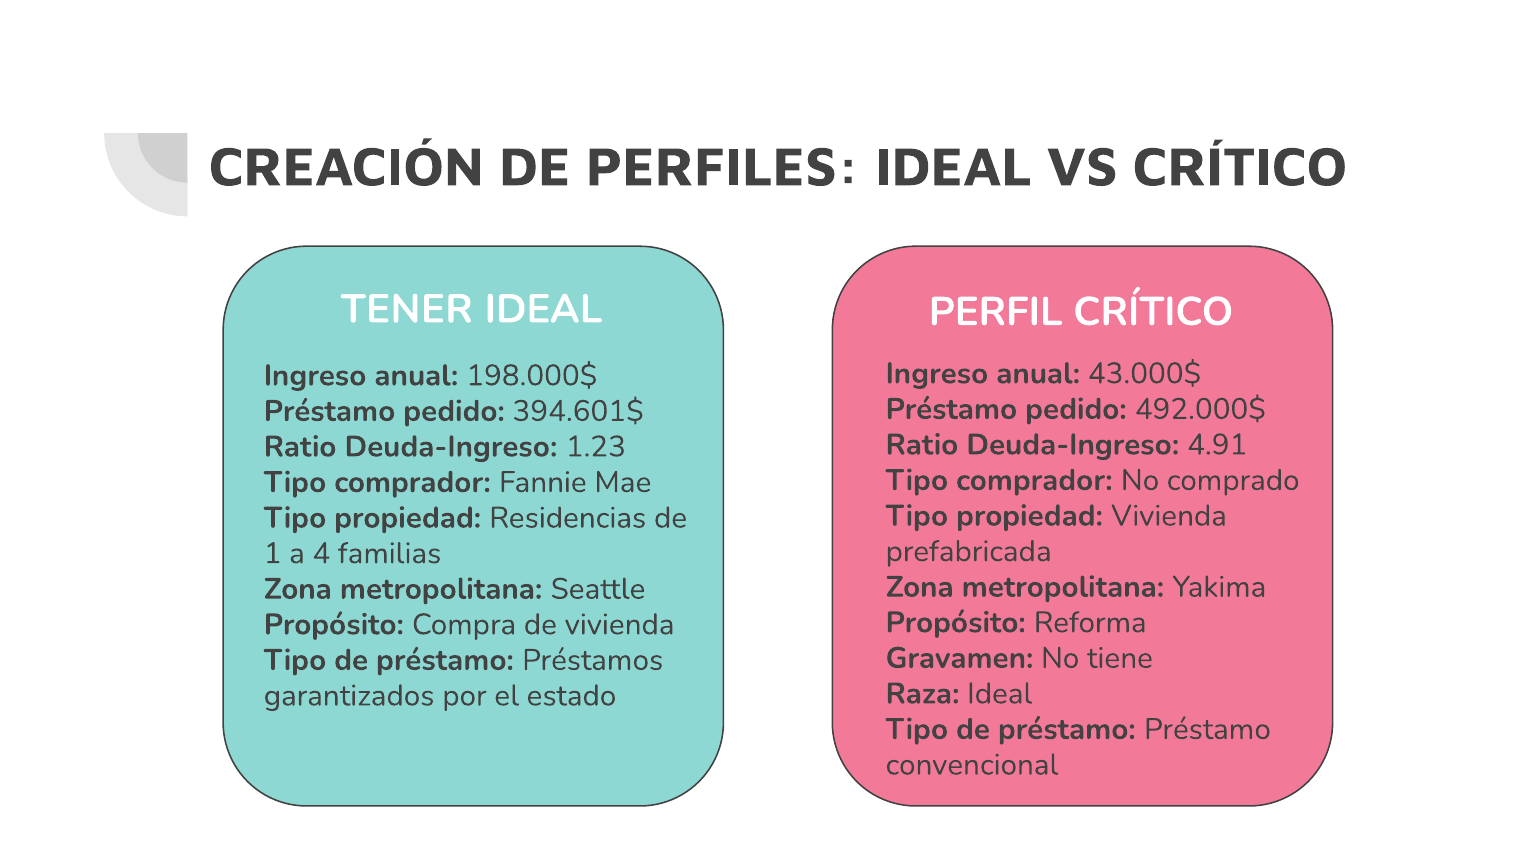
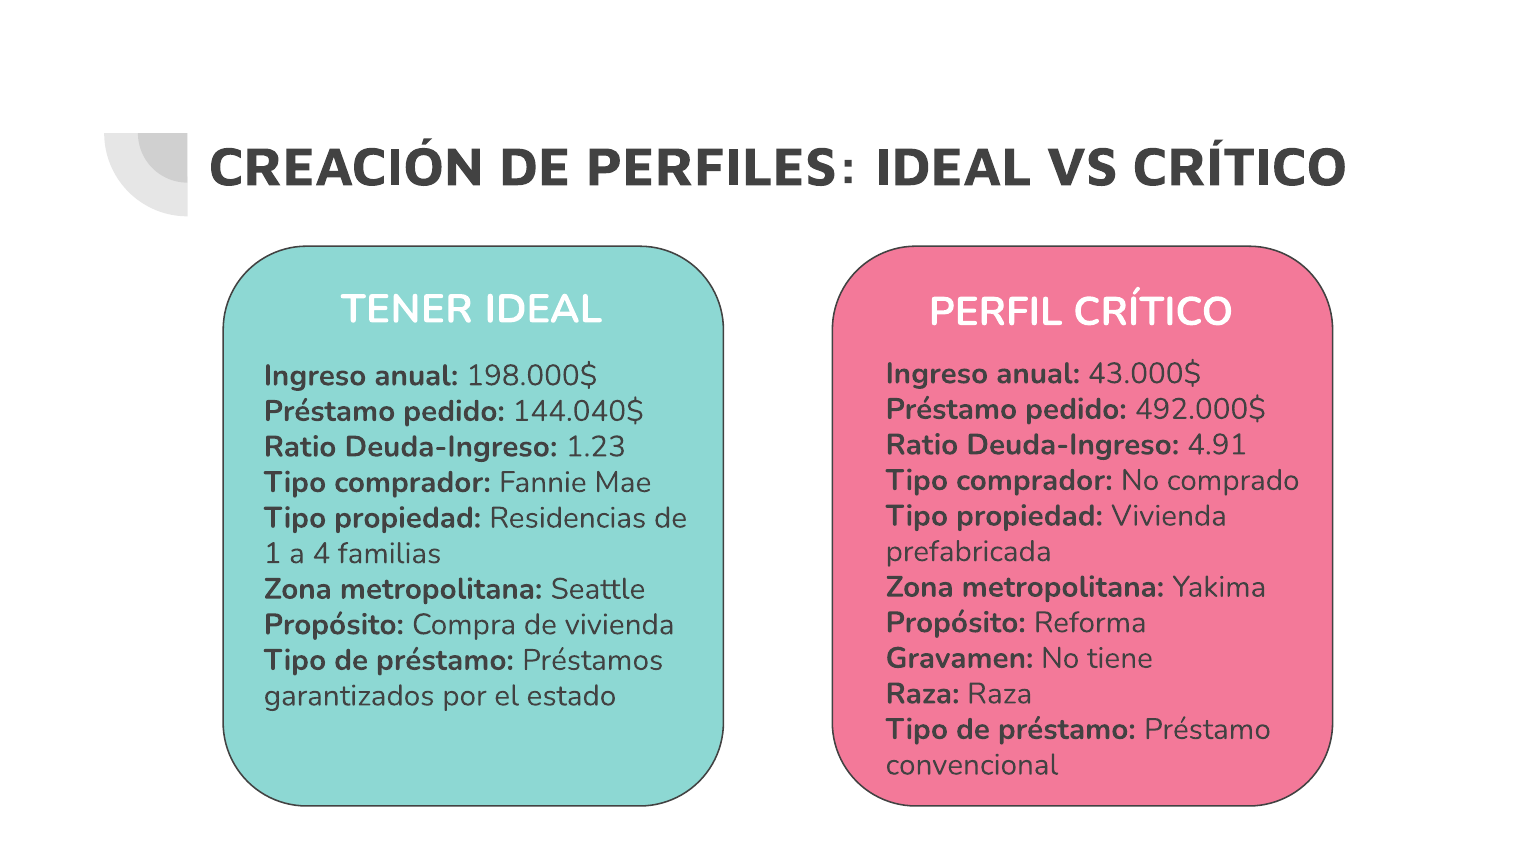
394.601$: 394.601$ -> 144.040$ (578, 411)
Raza Ideal: Ideal -> Raza (1000, 693)
